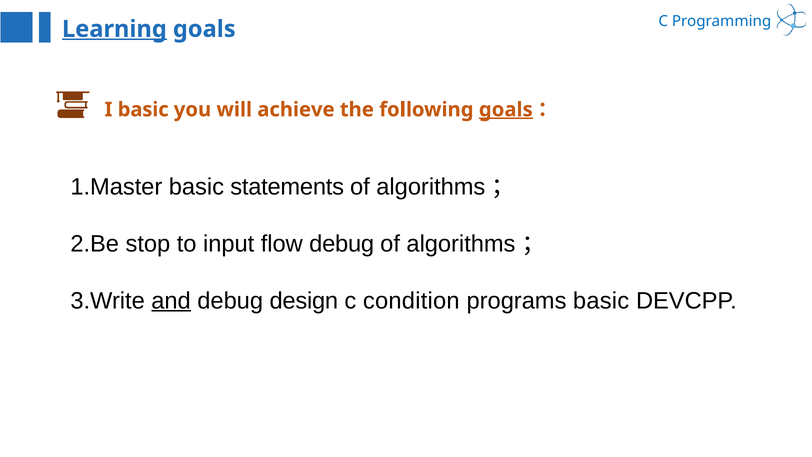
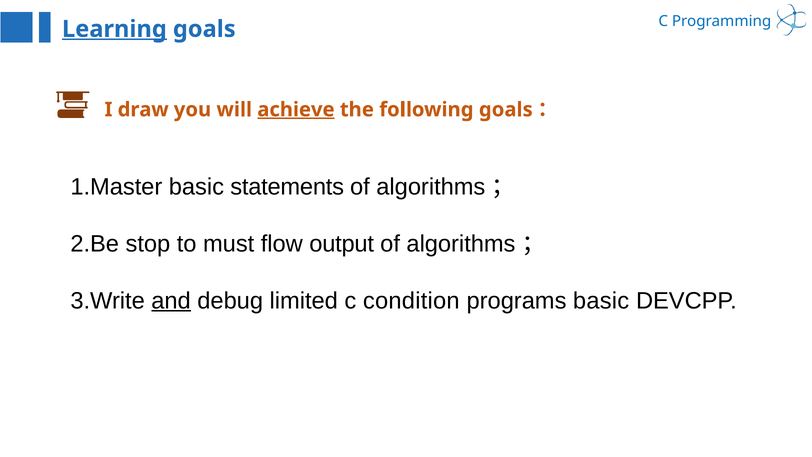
I basic: basic -> draw (143, 110)
achieve underline: none -> present (296, 110)
goals underline: present -> none (506, 110)
input: input -> must (229, 244)
flow debug: debug -> output (342, 244)
design: design -> limited (304, 301)
